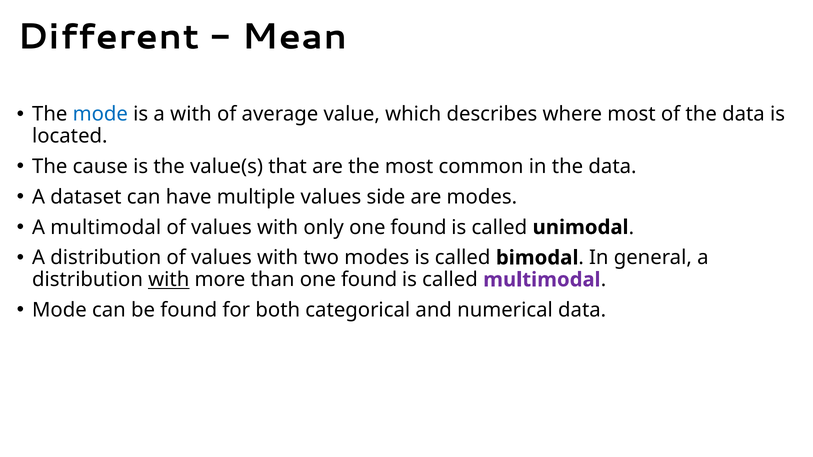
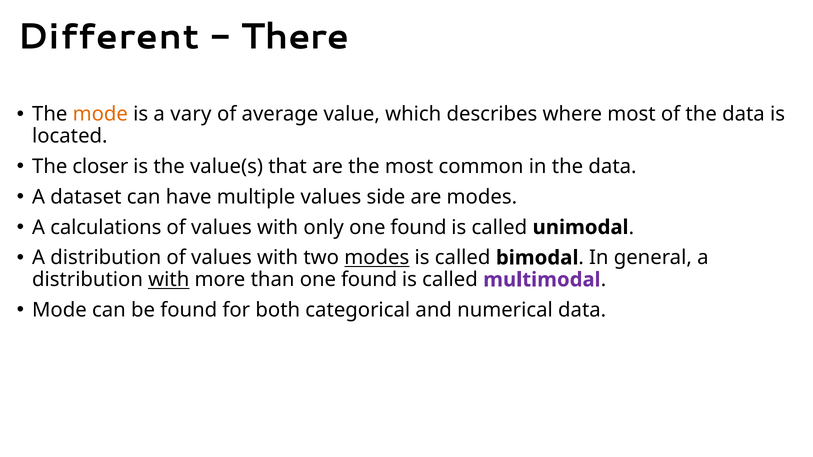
Mean: Mean -> There (295, 37)
mode colour: blue -> orange (100, 114)
a with: with -> vary (191, 114)
cause: cause -> closer (100, 167)
A multimodal: multimodal -> calculations (106, 228)
modes underline: none -> present (377, 258)
